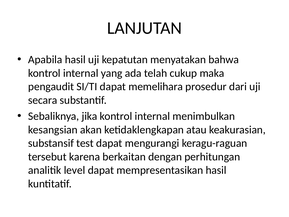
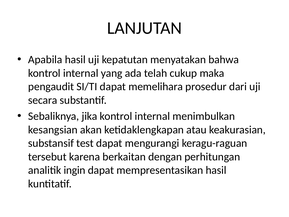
level: level -> ingin (75, 170)
